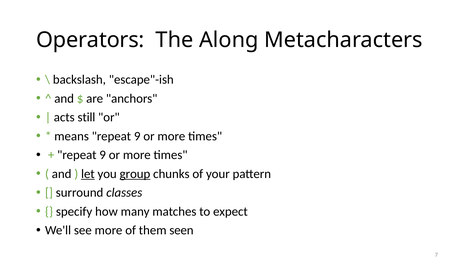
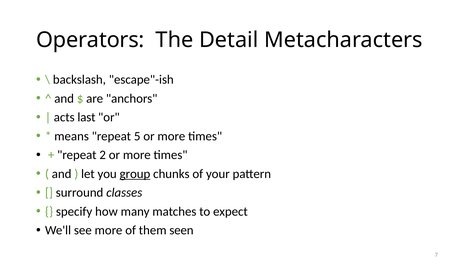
Along: Along -> Detail (229, 40)
still: still -> last (86, 117)
means repeat 9: 9 -> 5 (137, 136)
9: 9 -> 2 (103, 155)
let underline: present -> none (88, 174)
